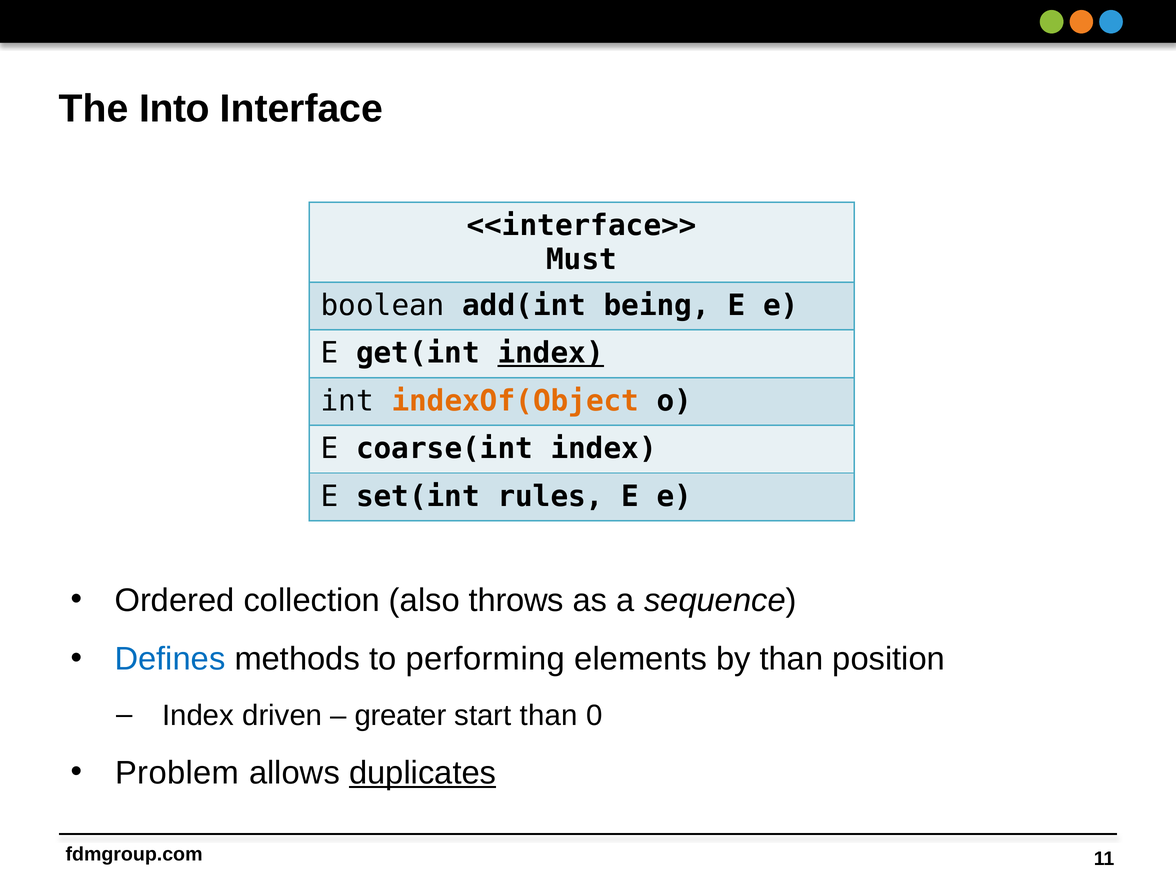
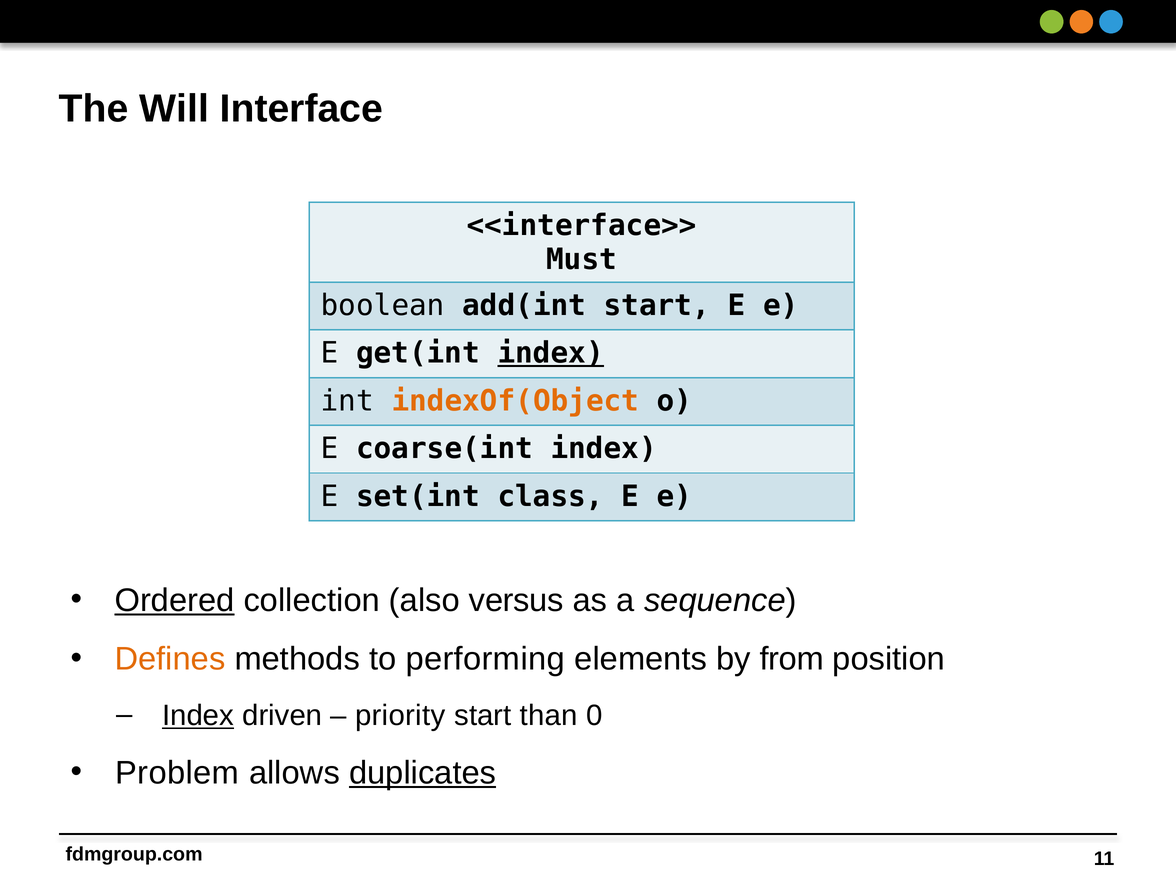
Into: Into -> Will (174, 109)
add(int being: being -> start (657, 306)
rules: rules -> class (551, 496)
Ordered underline: none -> present (175, 600)
throws: throws -> versus (516, 600)
Defines colour: blue -> orange (170, 659)
by than: than -> from (792, 659)
Index underline: none -> present (198, 716)
greater: greater -> priority (400, 716)
